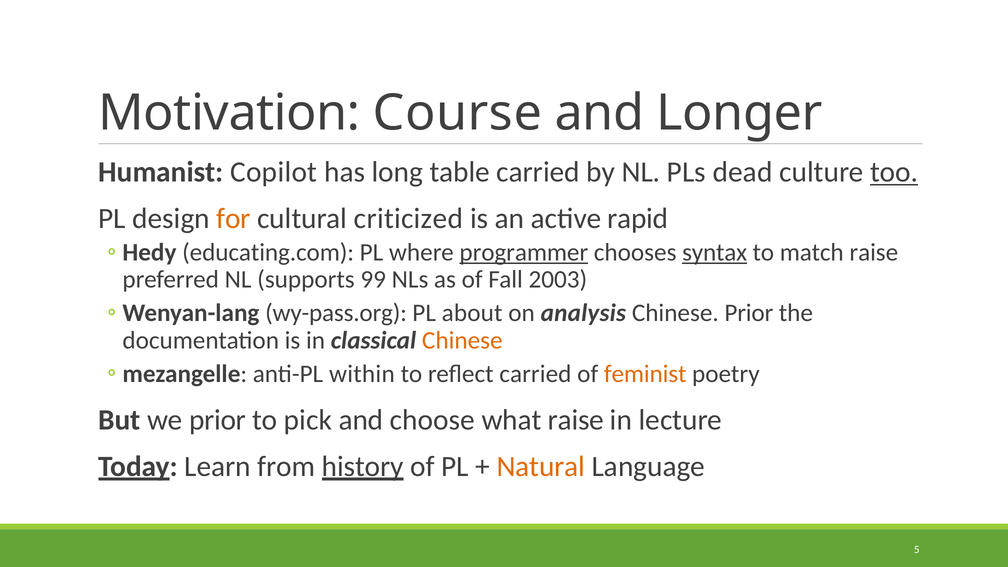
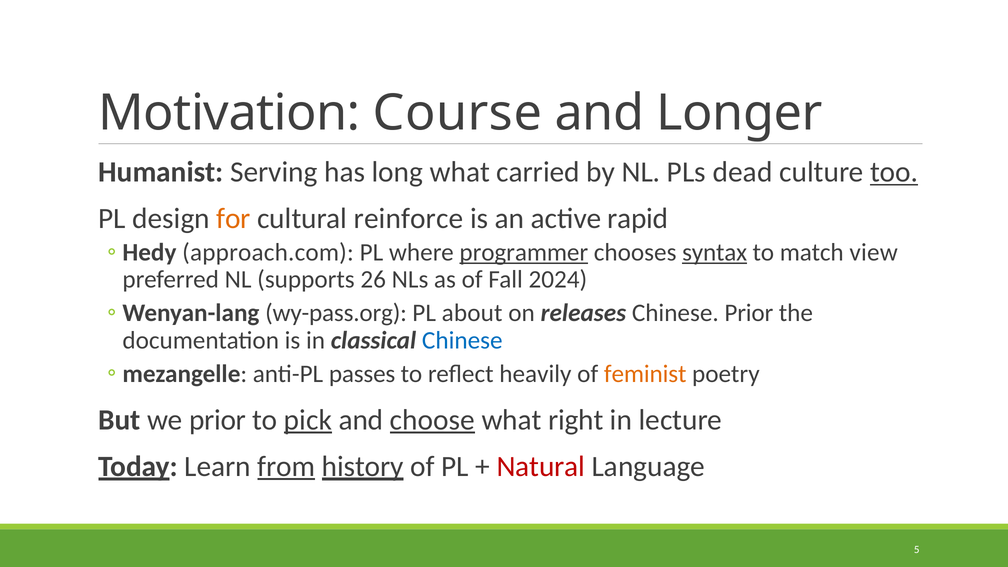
Copilot: Copilot -> Serving (274, 172)
long table: table -> what (460, 172)
criticized: criticized -> reinforce (409, 219)
educating.com: educating.com -> approach.com (268, 252)
match raise: raise -> view (874, 252)
99: 99 -> 26 (373, 279)
2003: 2003 -> 2024 (558, 279)
analysis: analysis -> releases (583, 313)
Chinese colour: orange -> blue (462, 340)
within: within -> passes (362, 374)
reflect carried: carried -> heavily (535, 374)
pick underline: none -> present (308, 420)
choose underline: none -> present (432, 420)
what raise: raise -> right (576, 420)
from underline: none -> present (286, 466)
Natural colour: orange -> red (541, 466)
